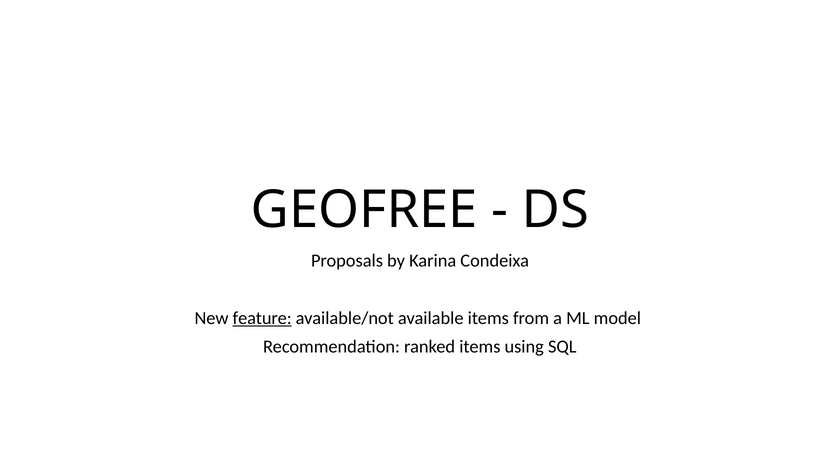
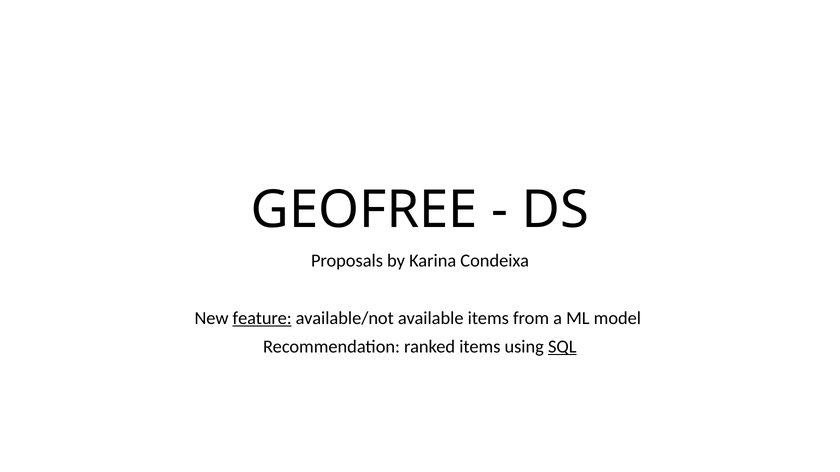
SQL underline: none -> present (562, 347)
